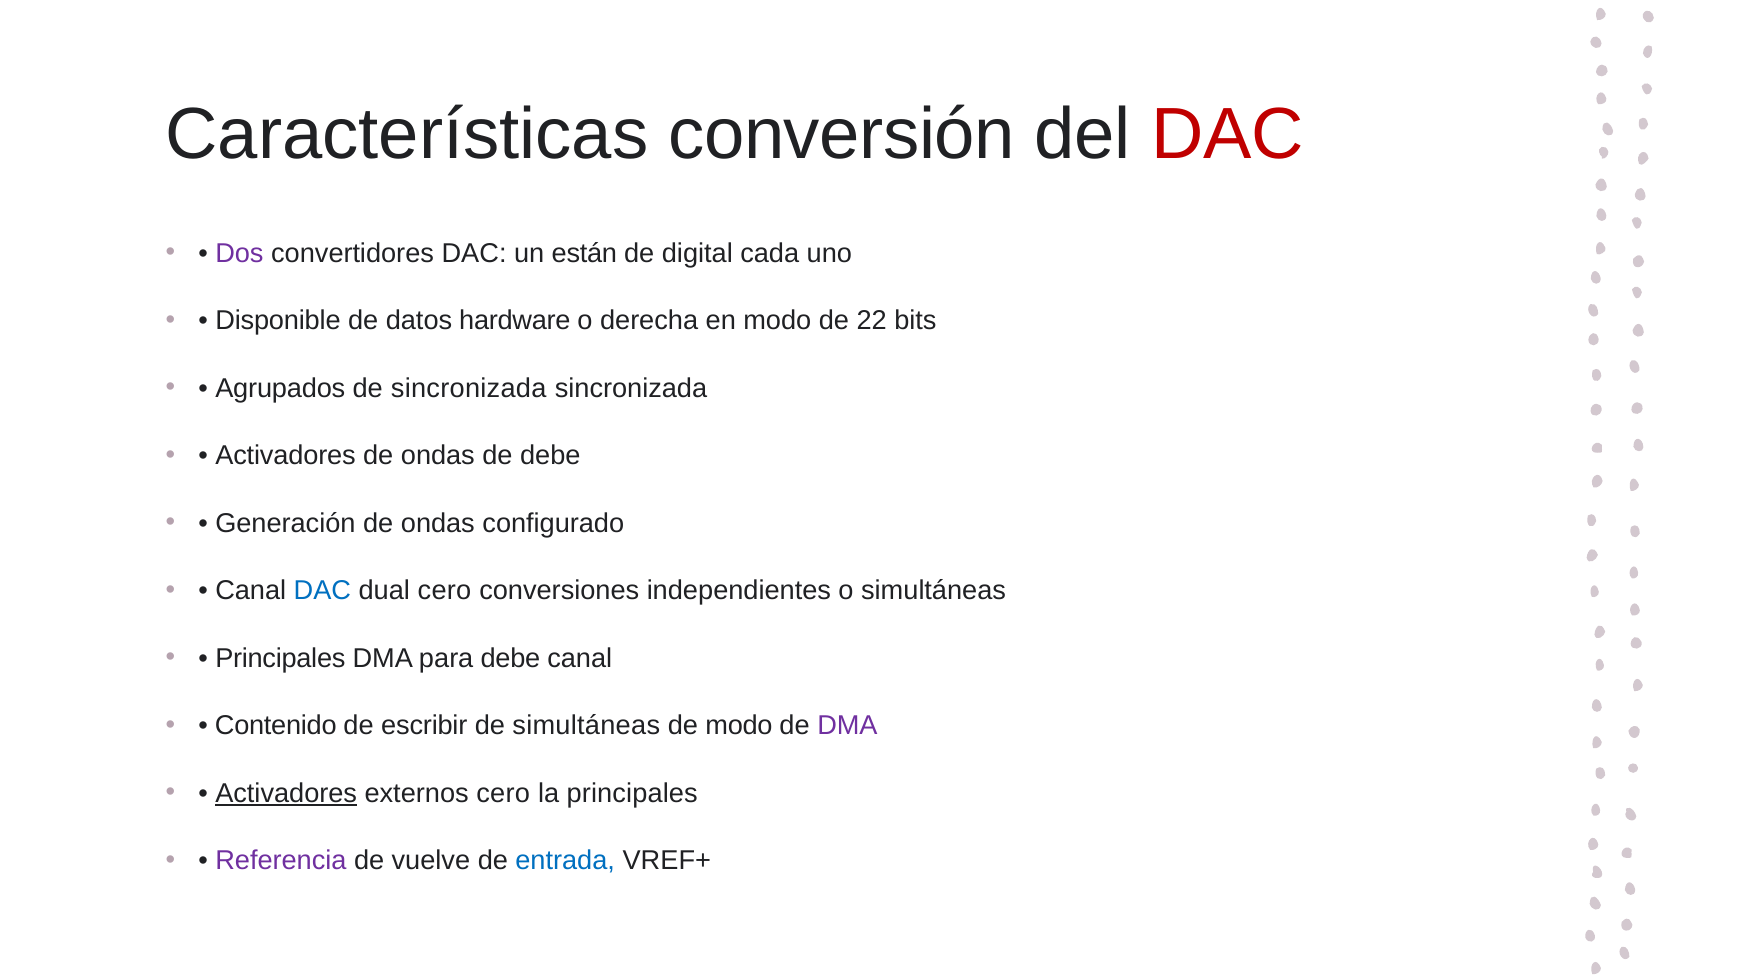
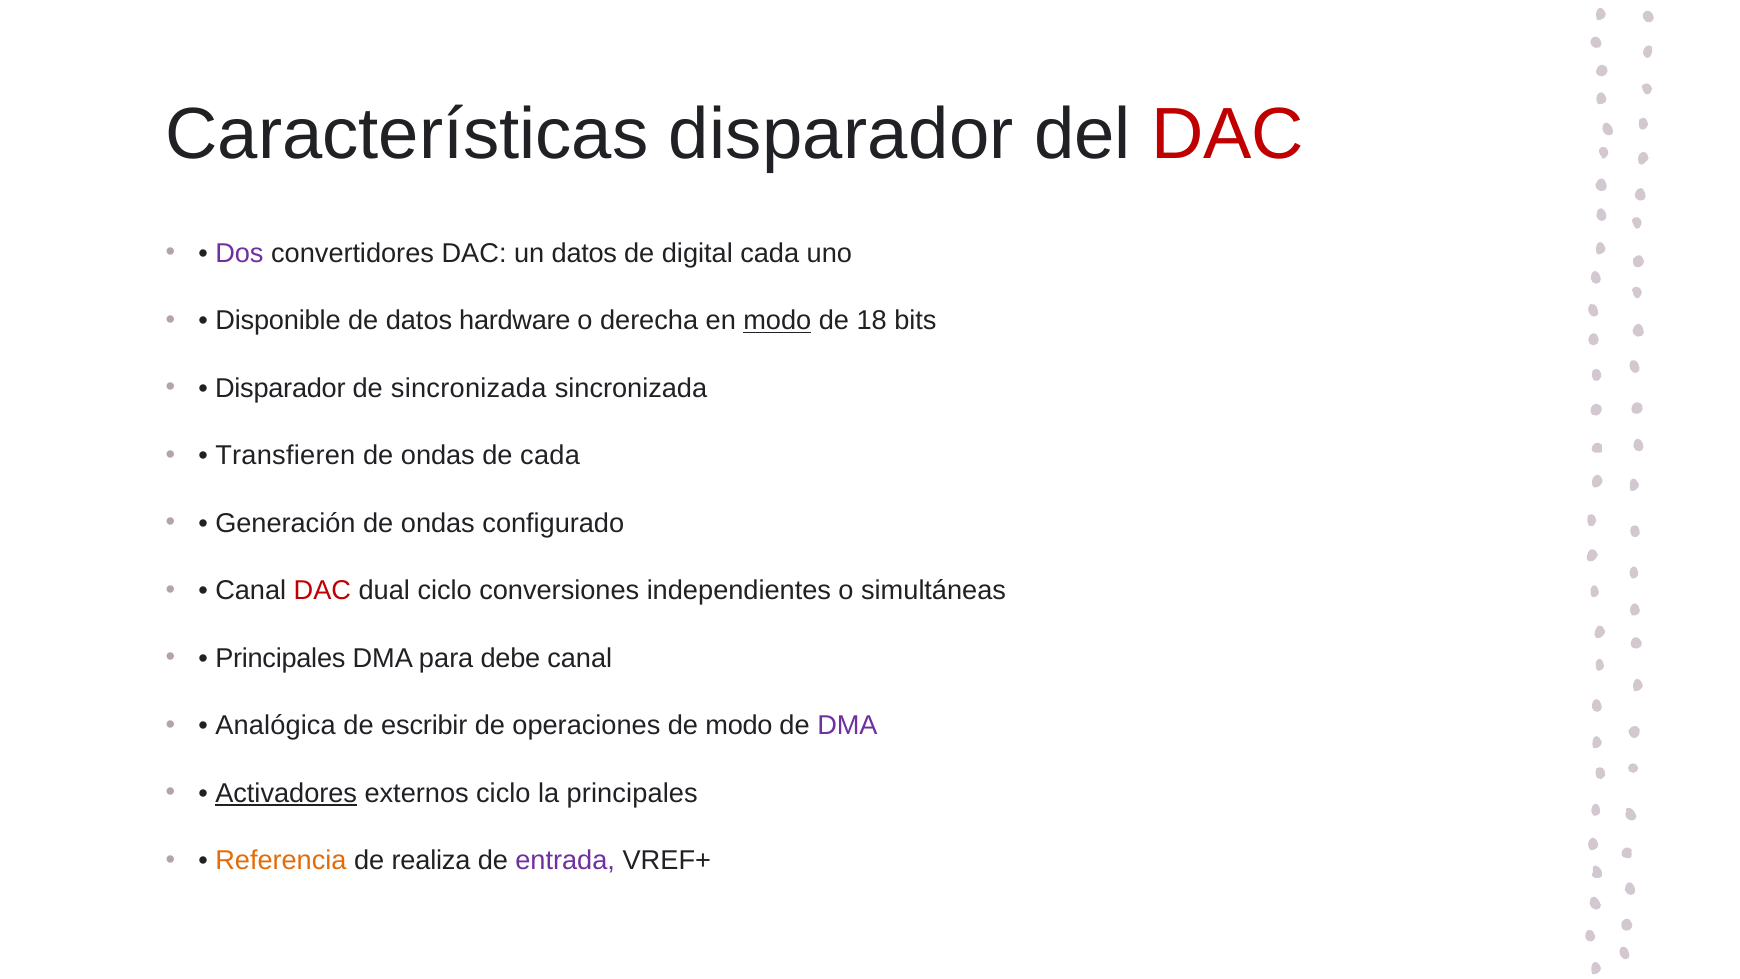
Características conversión: conversión -> disparador (841, 134)
un están: están -> datos (584, 253)
modo underline: none -> present (777, 321)
22: 22 -> 18 (872, 321)
Agrupados: Agrupados -> Disparador (280, 388)
Activadores: Activadores -> Transfieren (285, 456)
de debe: debe -> cada (550, 456)
DAC colour: blue -> red (322, 591)
dual cero: cero -> ciclo (445, 591)
Contenido: Contenido -> Analógica (276, 726)
de simultáneas: simultáneas -> operaciones (586, 726)
externos cero: cero -> ciclo (503, 793)
Referencia colour: purple -> orange (281, 861)
vuelve: vuelve -> realiza (431, 861)
entrada colour: blue -> purple (565, 861)
